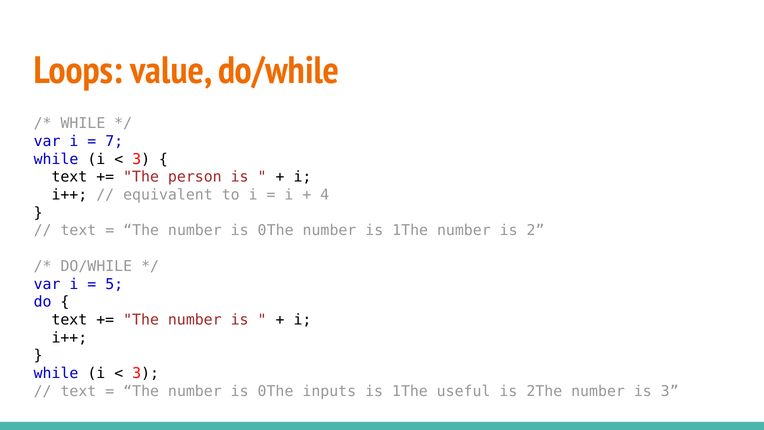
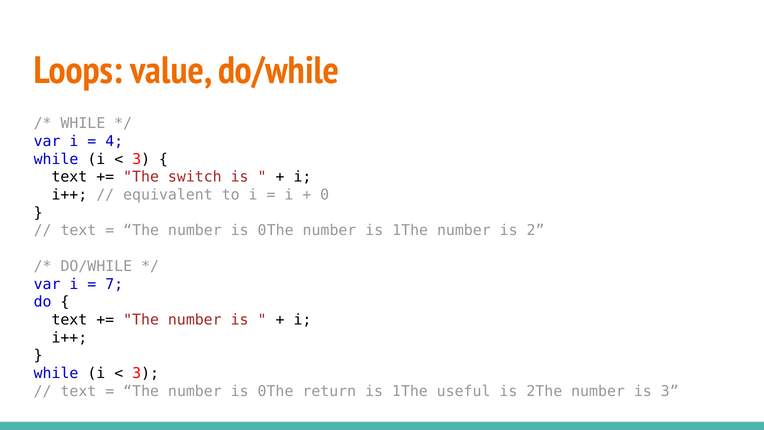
7: 7 -> 4 (114, 141)
person: person -> switch (195, 177)
4: 4 -> 0 (325, 195)
5: 5 -> 7 (114, 284)
inputs: inputs -> return (329, 391)
